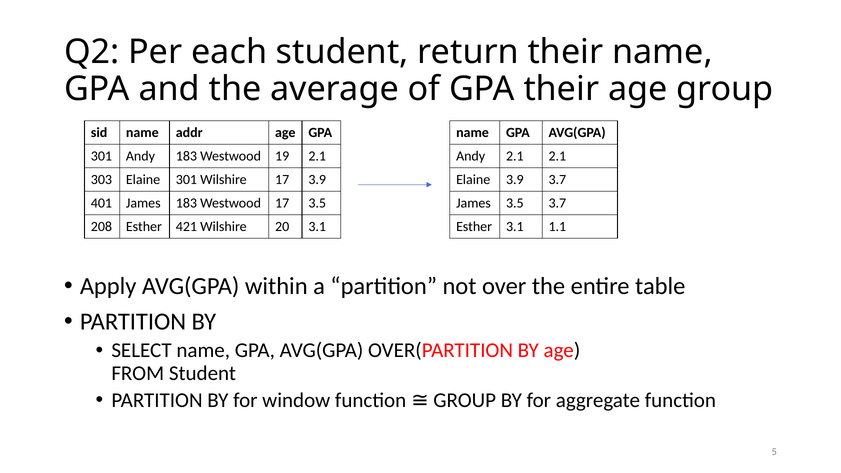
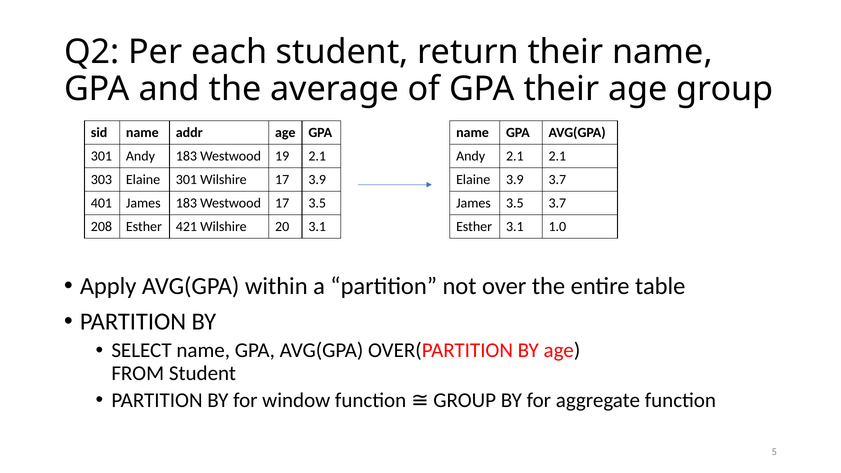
1.1: 1.1 -> 1.0 (557, 227)
